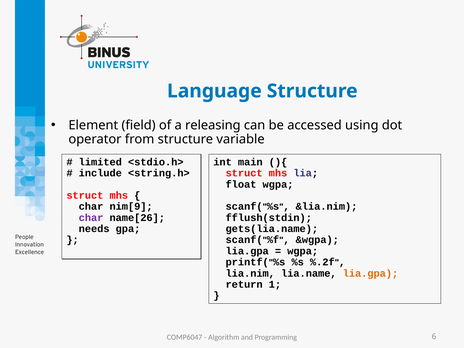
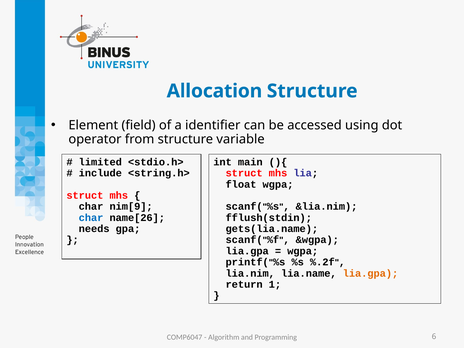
Language: Language -> Allocation (214, 91)
releasing: releasing -> identifier (213, 125)
char colour: purple -> blue (91, 218)
